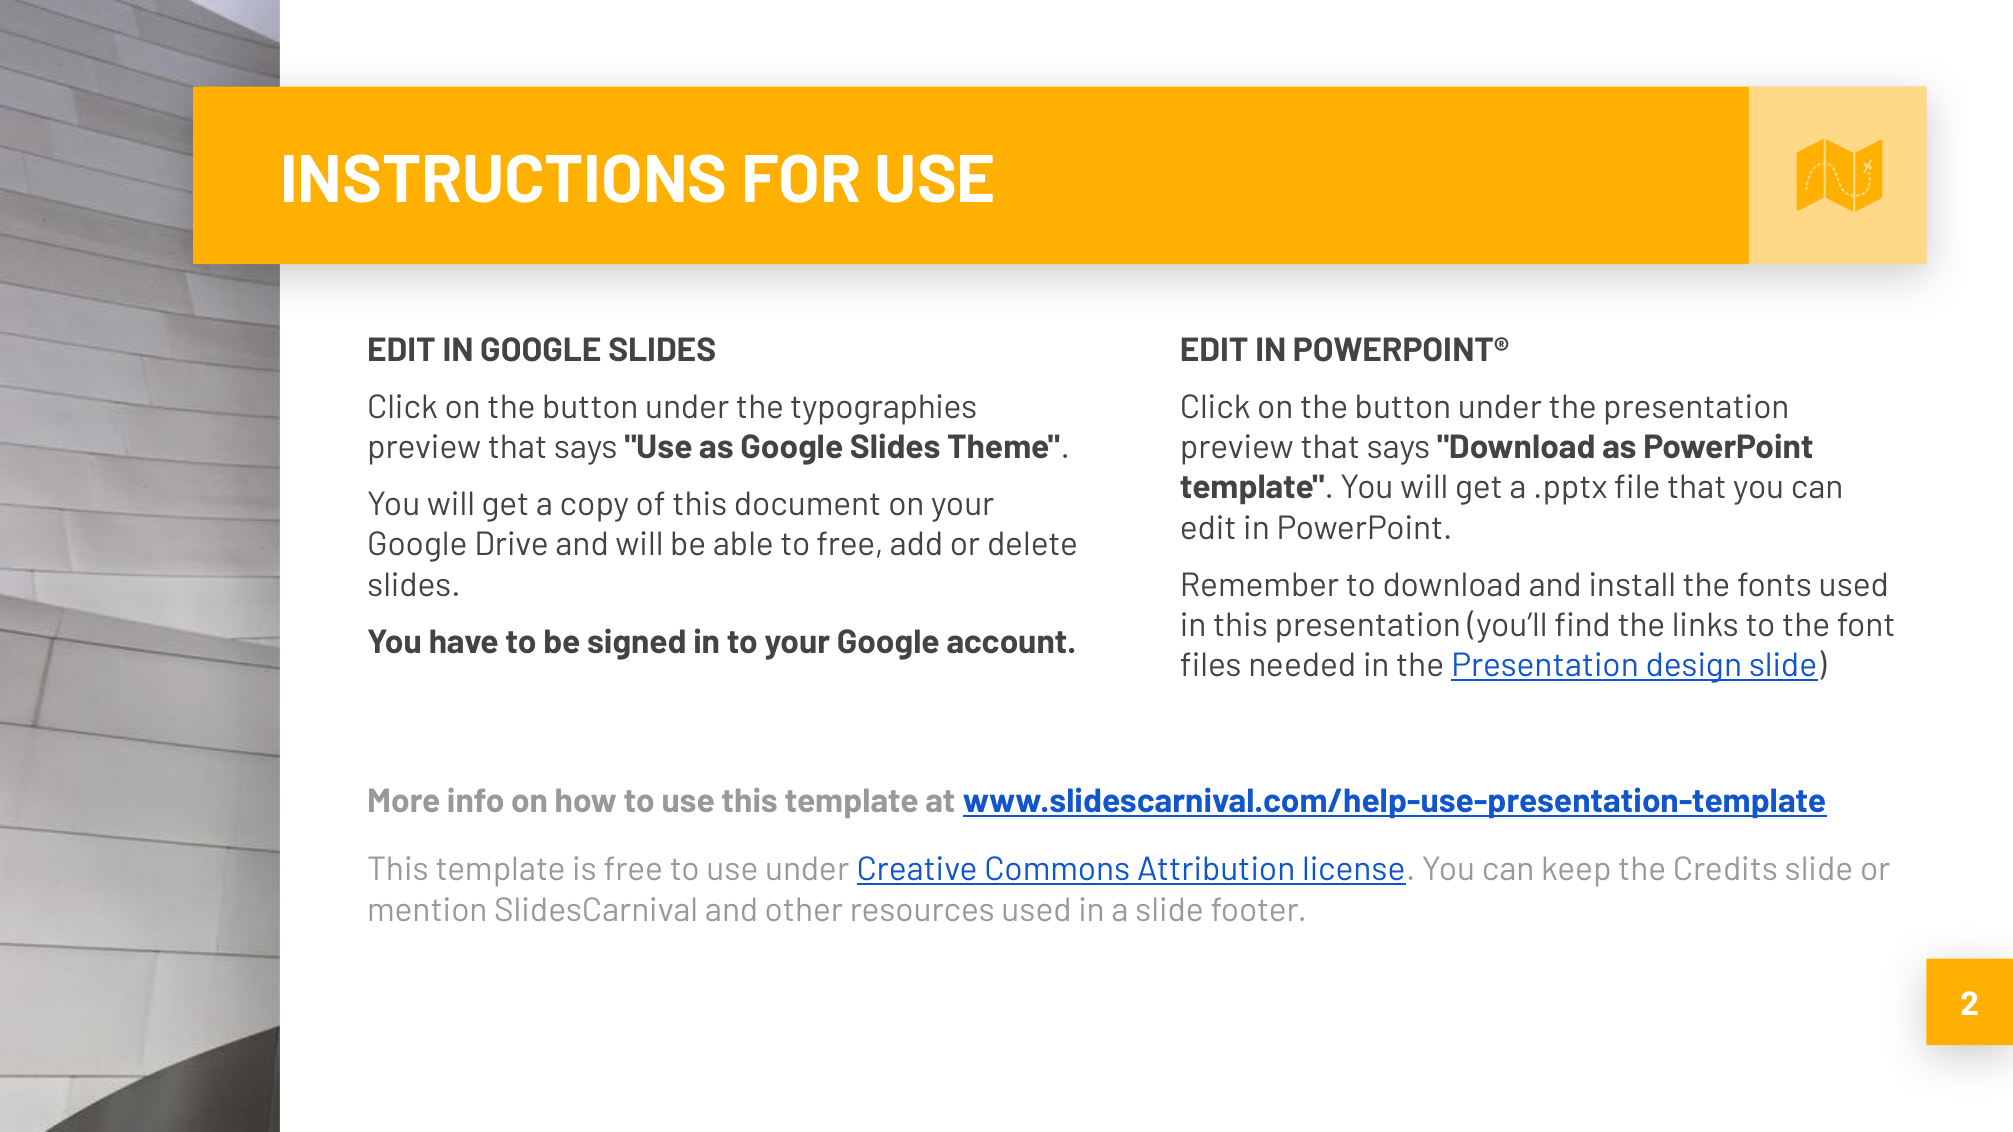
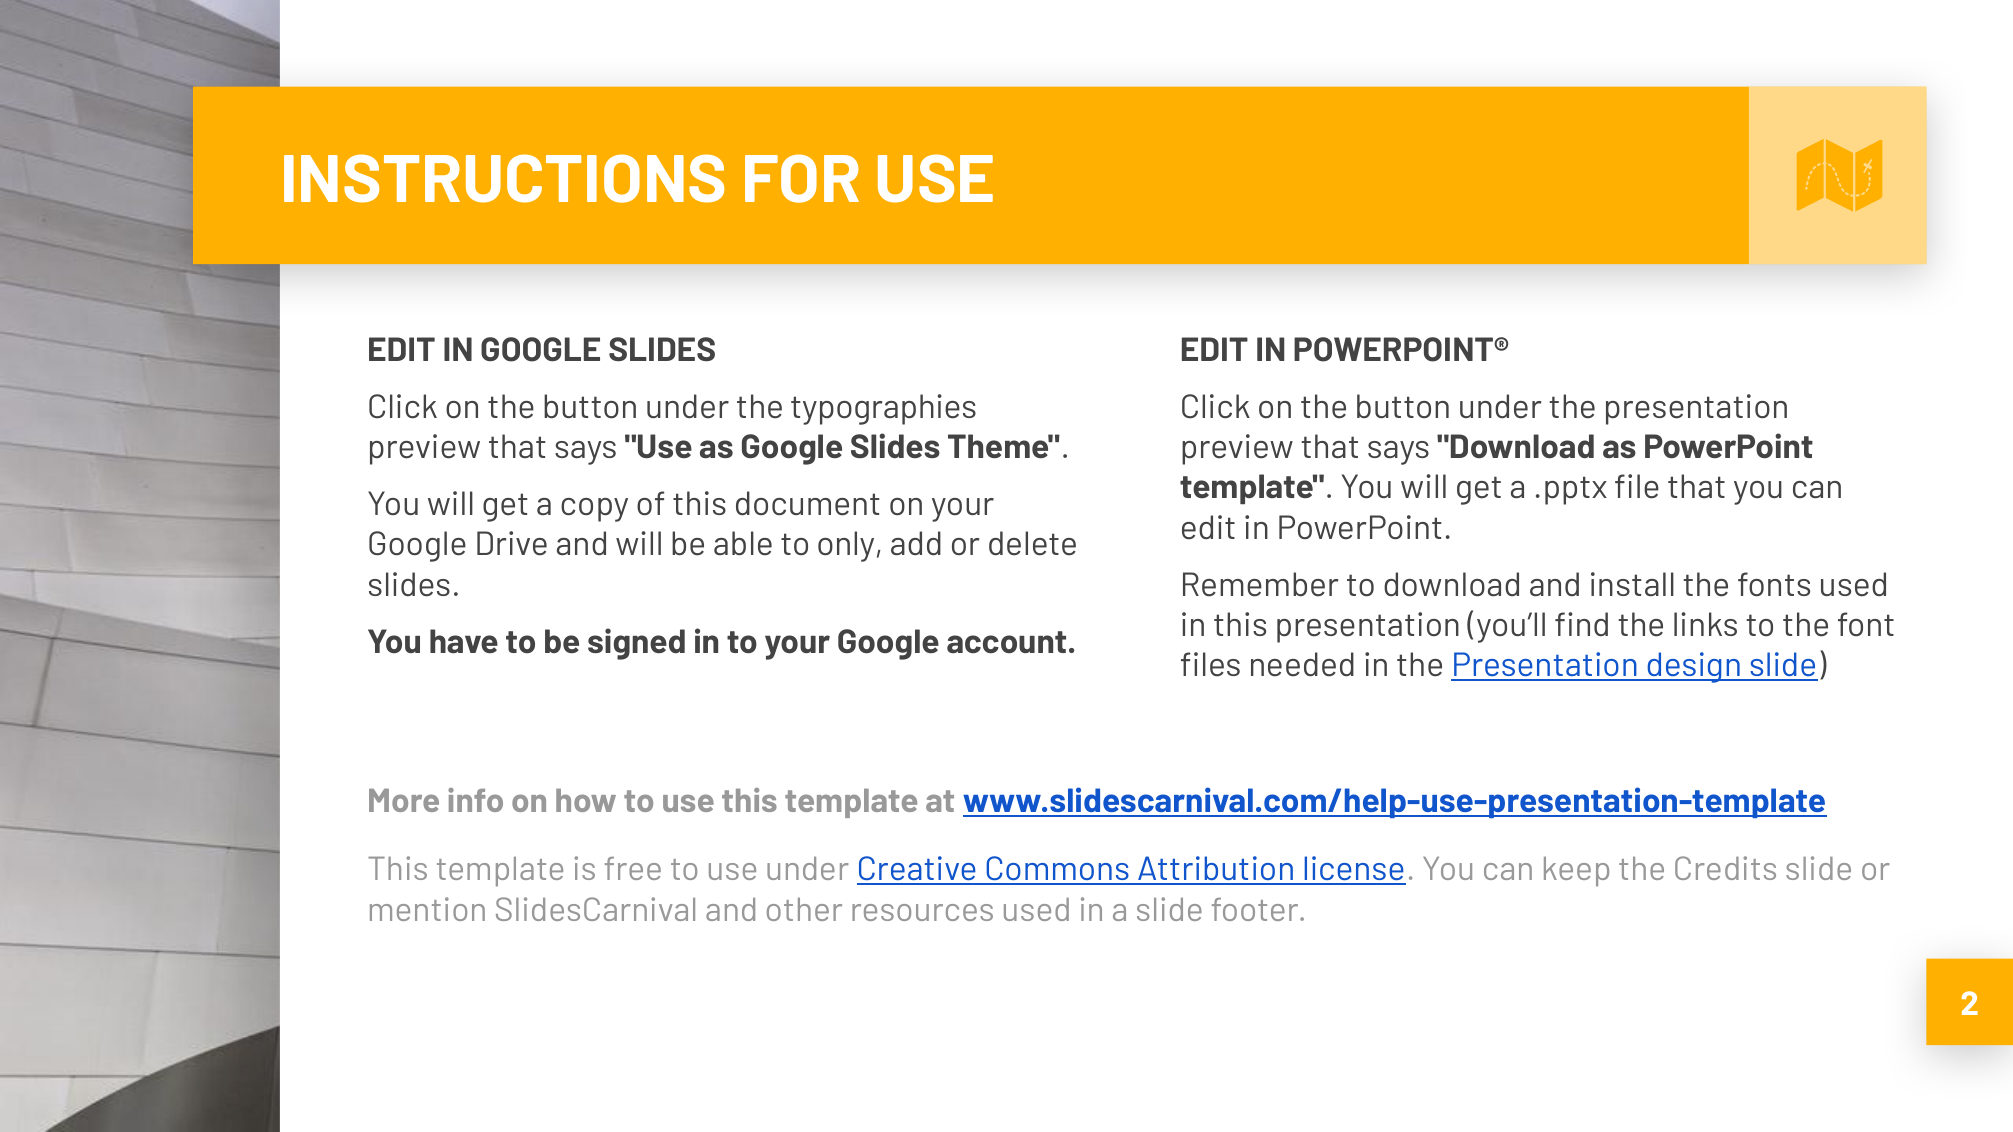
to free: free -> only (850, 545)
